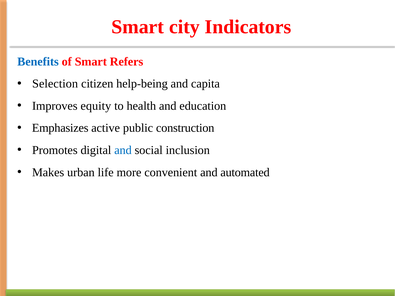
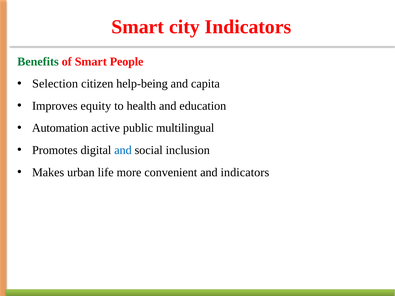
Benefits colour: blue -> green (38, 62)
Refers: Refers -> People (127, 62)
Emphasizes: Emphasizes -> Automation (60, 128)
construction: construction -> multilingual (185, 128)
and automated: automated -> indicators (245, 172)
